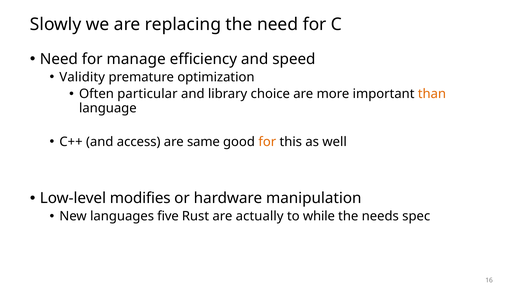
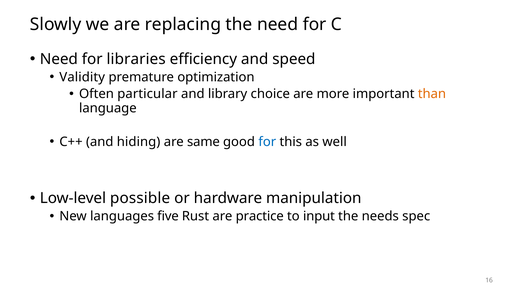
manage: manage -> libraries (136, 59)
access: access -> hiding (139, 142)
for colour: orange -> blue (267, 142)
modifies: modifies -> possible (140, 198)
actually: actually -> practice (260, 216)
while: while -> input (319, 216)
